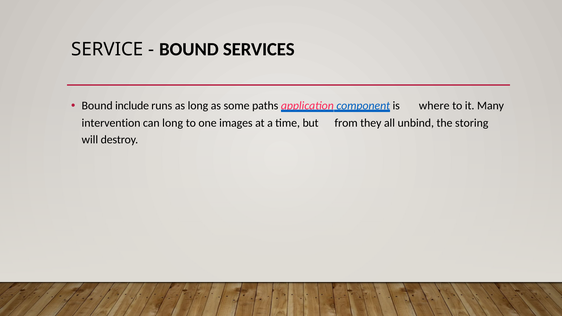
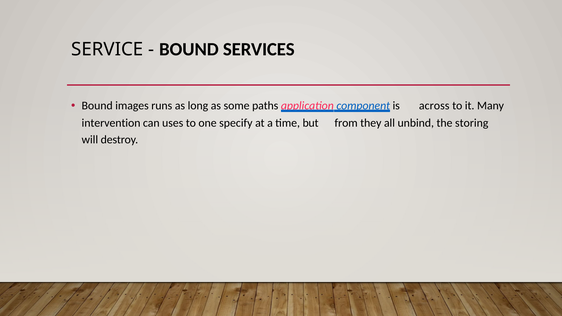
include: include -> images (132, 106)
where: where -> across (434, 106)
can long: long -> uses (173, 123)
images: images -> specify (236, 123)
